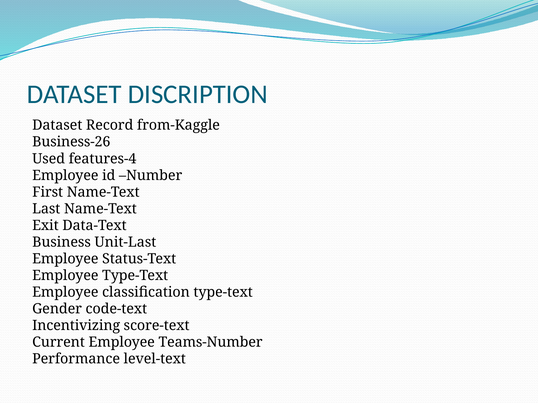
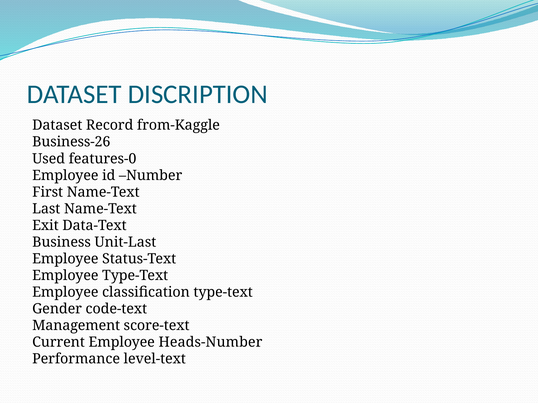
features-4: features-4 -> features-0 (103, 159)
Incentivizing: Incentivizing -> Management (76, 326)
Teams-Number: Teams-Number -> Heads-Number (210, 343)
